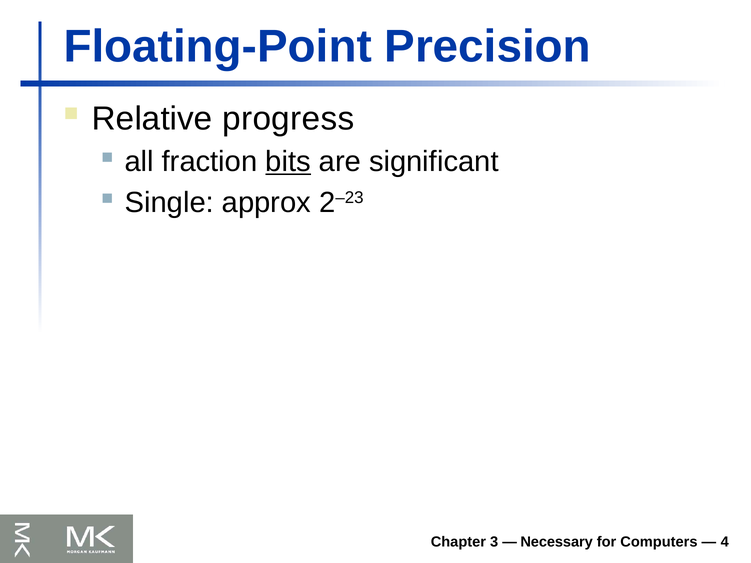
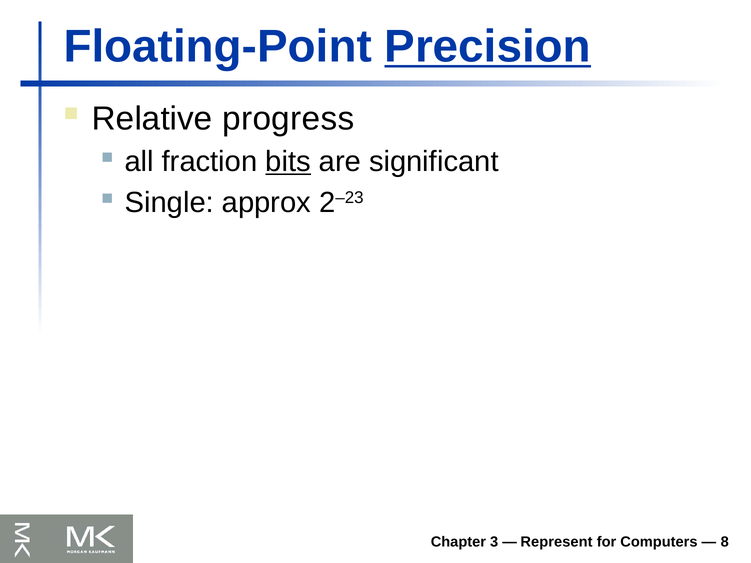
Precision underline: none -> present (488, 47)
Necessary: Necessary -> Represent (556, 542)
4: 4 -> 8 (725, 542)
